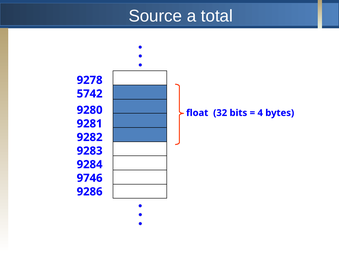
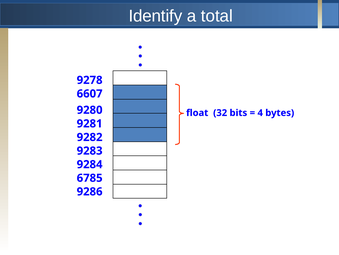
Source: Source -> Identify (155, 16)
5742: 5742 -> 6607 (90, 93)
9746: 9746 -> 6785 (90, 178)
